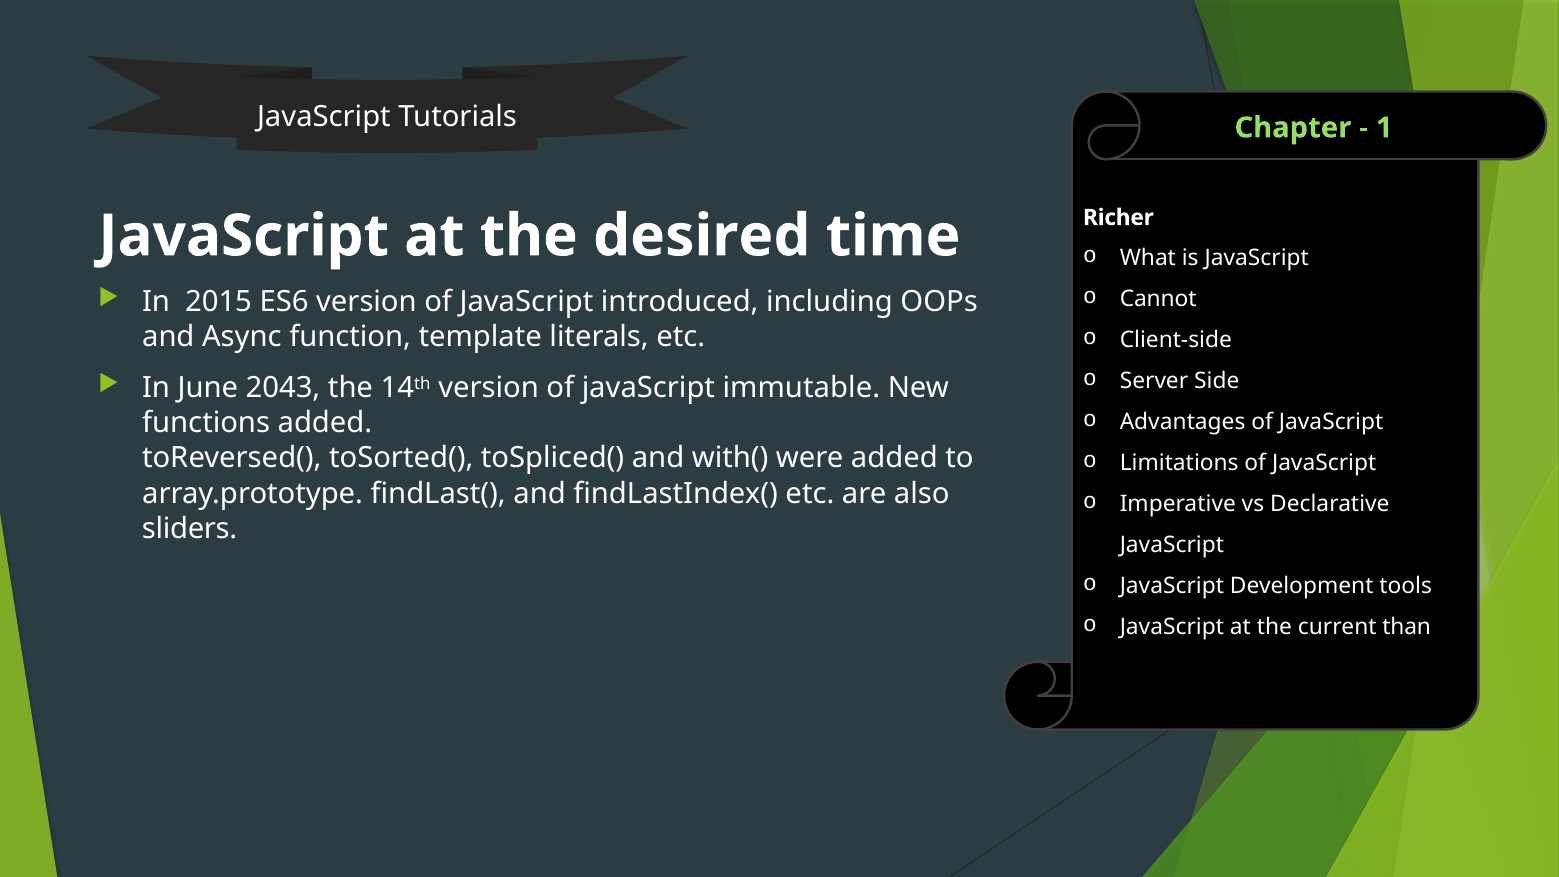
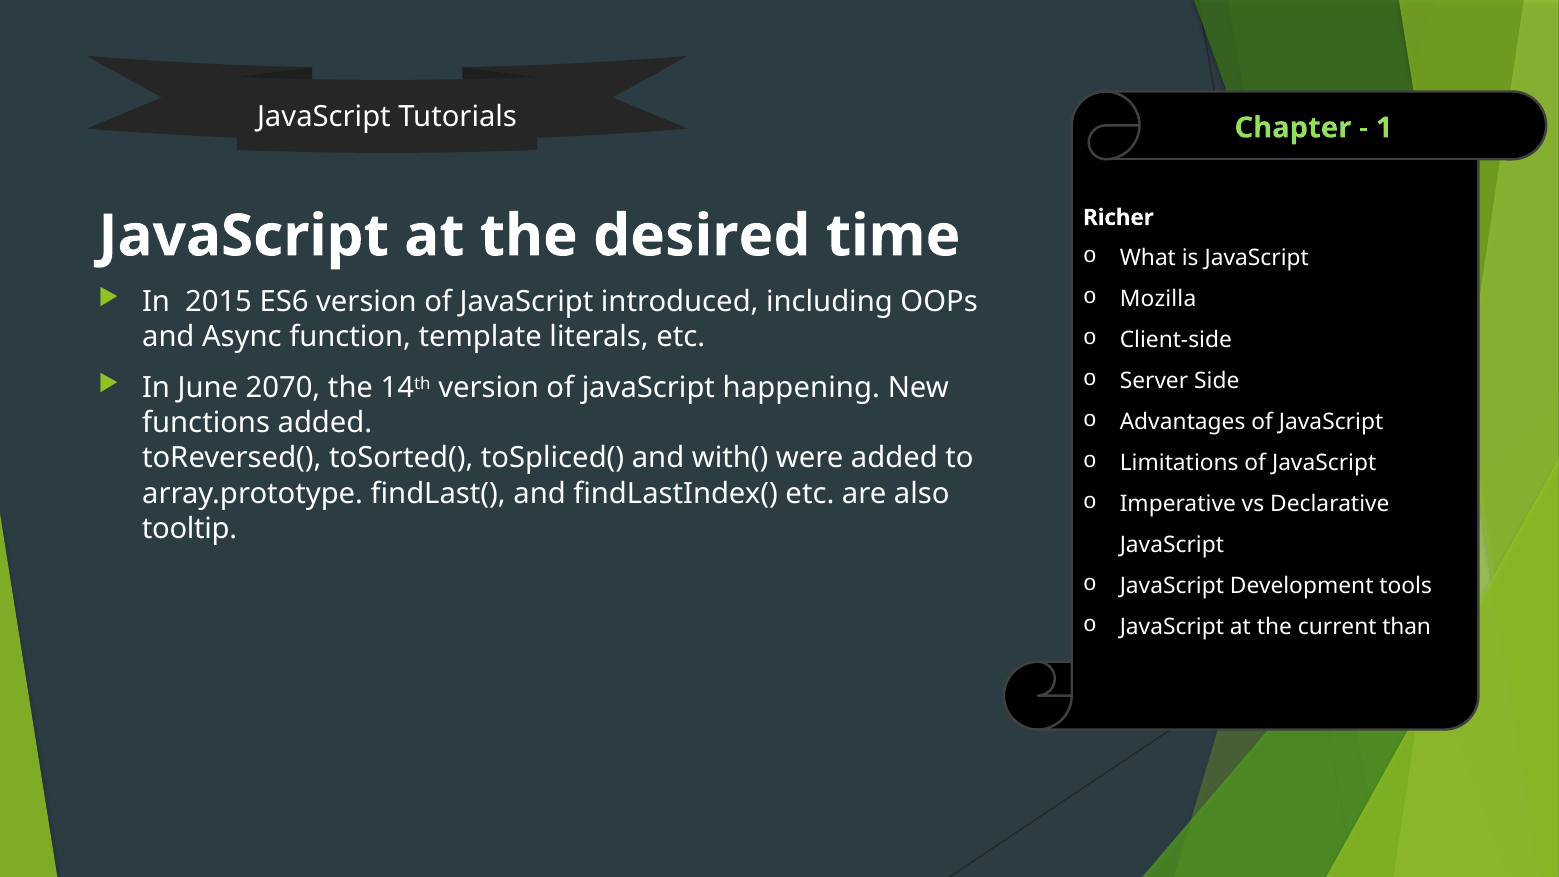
Cannot: Cannot -> Mozilla (1158, 299)
2043: 2043 -> 2070 (283, 388)
immutable: immutable -> happening (801, 388)
sliders: sliders -> tooltip (190, 528)
